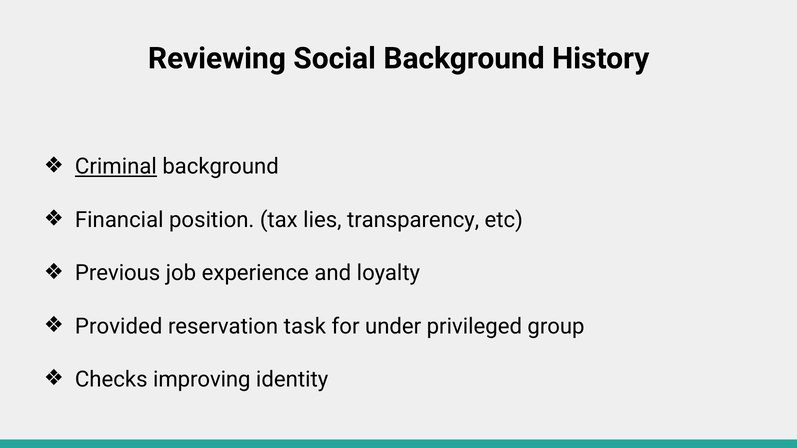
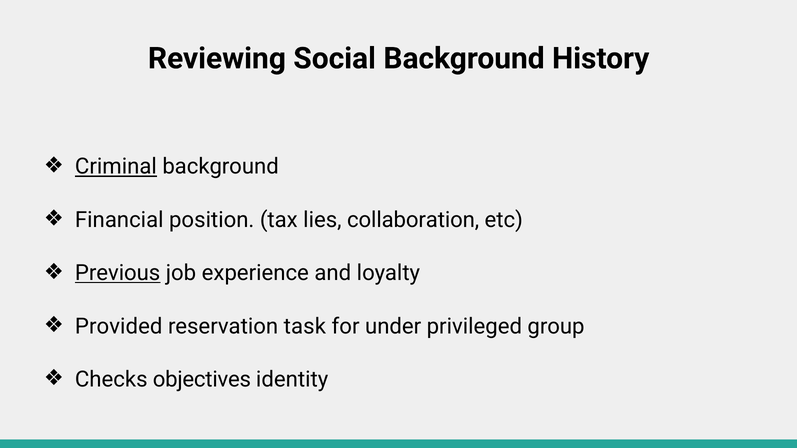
transparency: transparency -> collaboration (413, 220)
Previous underline: none -> present (118, 273)
improving: improving -> objectives (202, 380)
